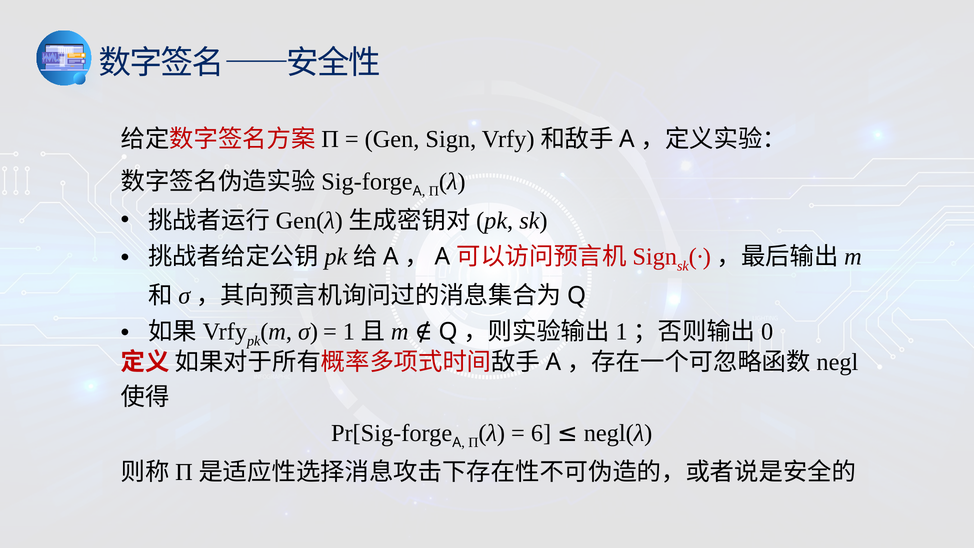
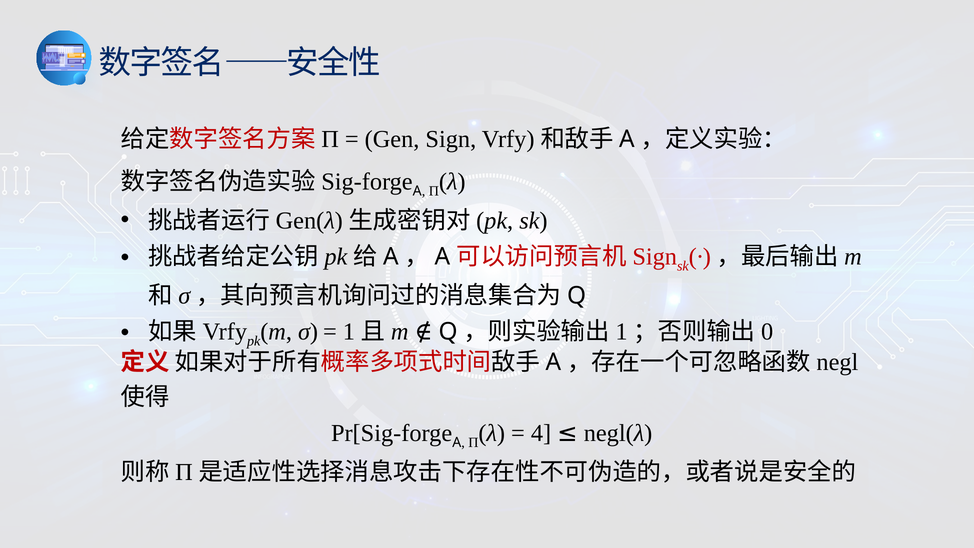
6: 6 -> 4 (541, 433)
